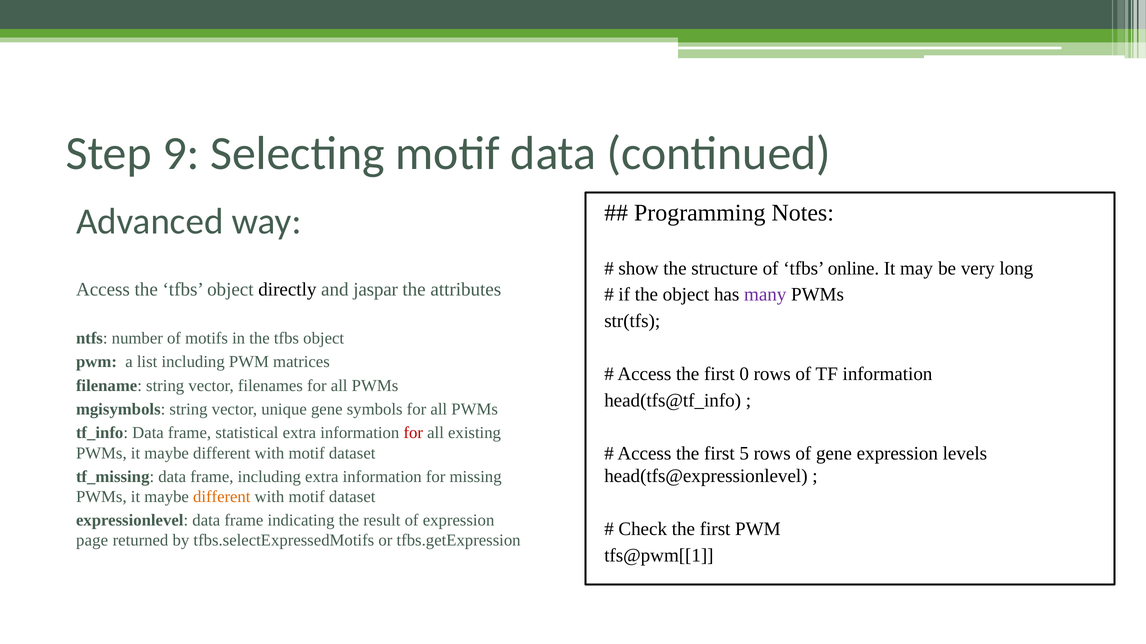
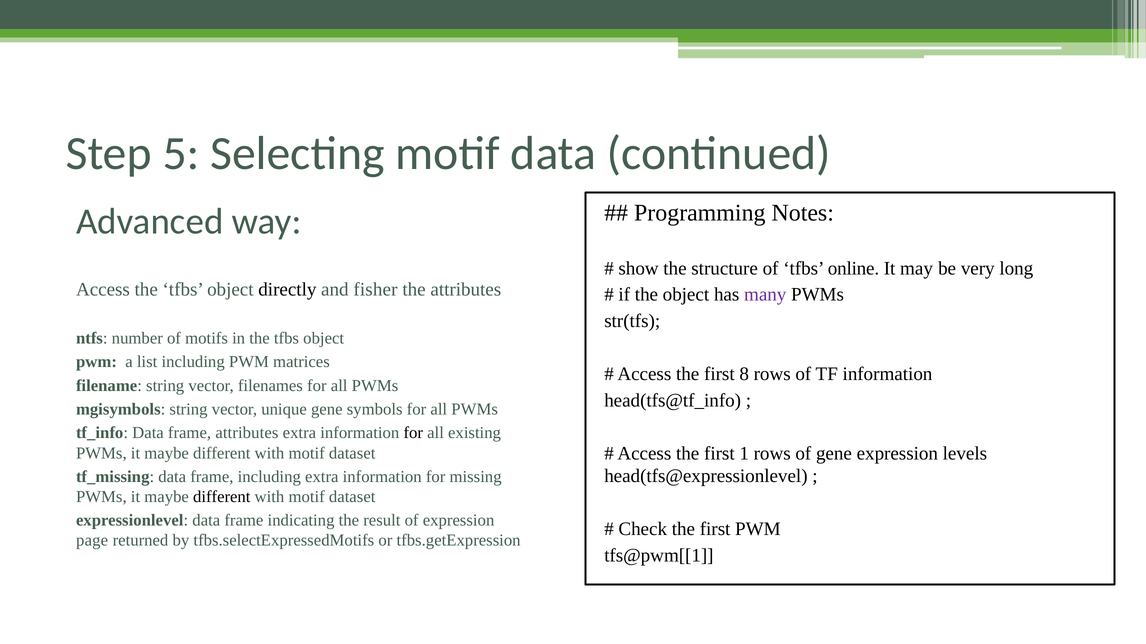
9: 9 -> 5 (181, 153)
jaspar: jaspar -> fisher (375, 290)
0: 0 -> 8 (744, 374)
frame statistical: statistical -> attributes (247, 433)
for colour: red -> black (413, 433)
5: 5 -> 1 (744, 454)
different colour: orange -> black (222, 497)
